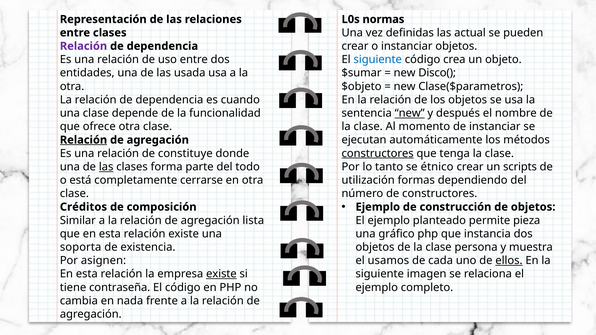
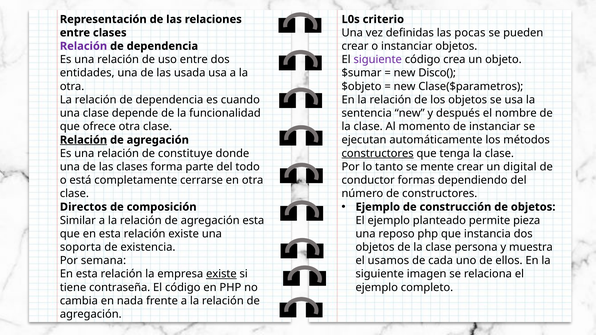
normas: normas -> criterio (383, 19)
actual: actual -> pocas (470, 33)
siguiente colour: blue -> purple (378, 60)
new underline: present -> none (410, 113)
las underline: present -> none (106, 167)
étnico: étnico -> mente (437, 167)
scripts: scripts -> digital (520, 167)
utilización: utilización -> conductor (368, 180)
Créditos: Créditos -> Directos (83, 207)
agregación lista: lista -> esta (253, 220)
gráfico: gráfico -> reposo (397, 234)
asignen: asignen -> semana (103, 261)
ellos underline: present -> none (509, 261)
